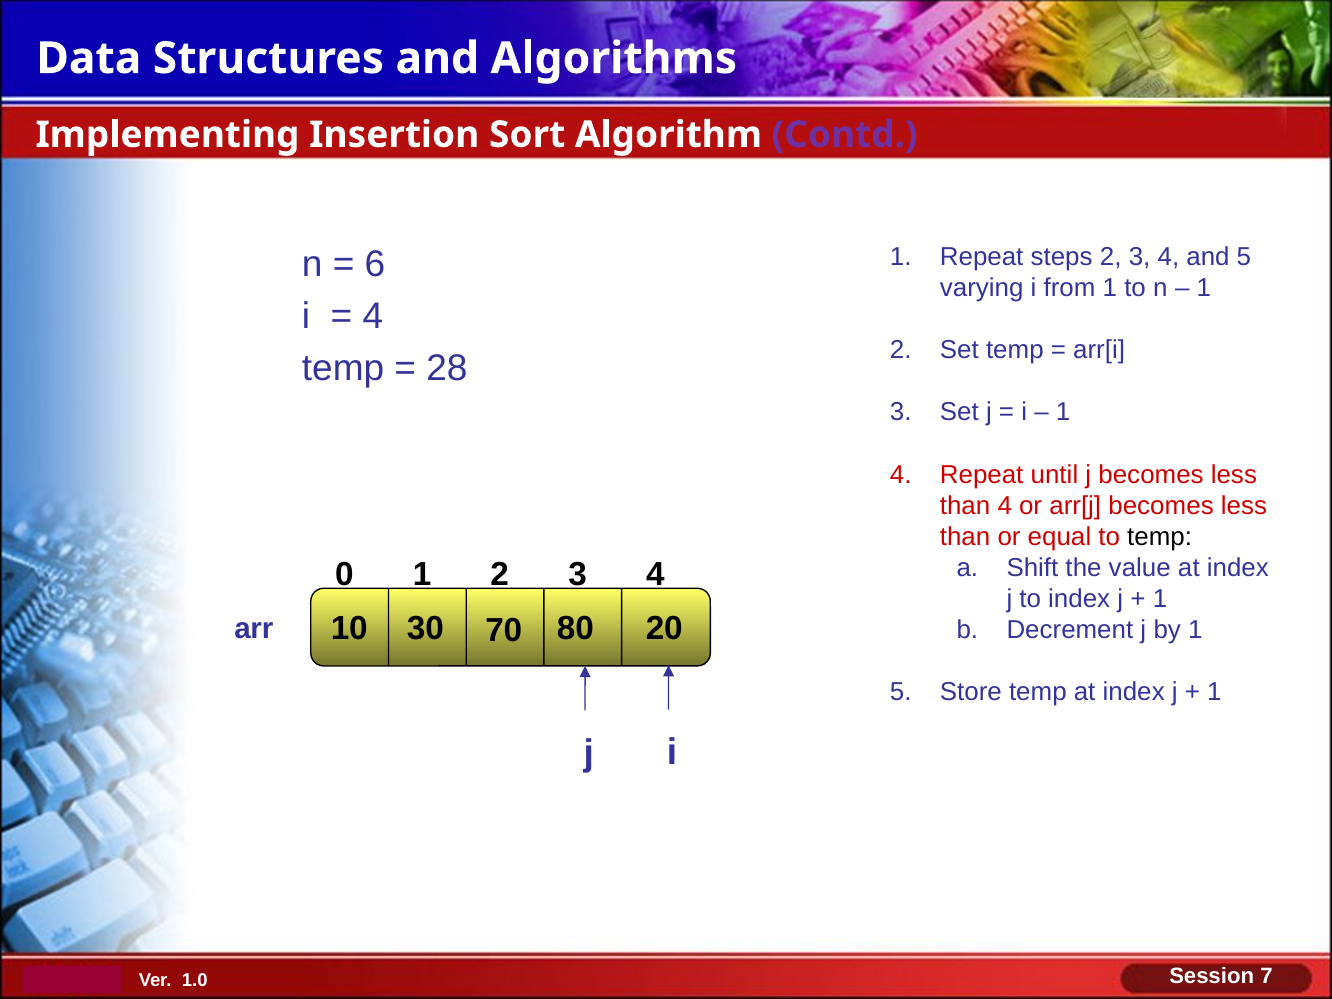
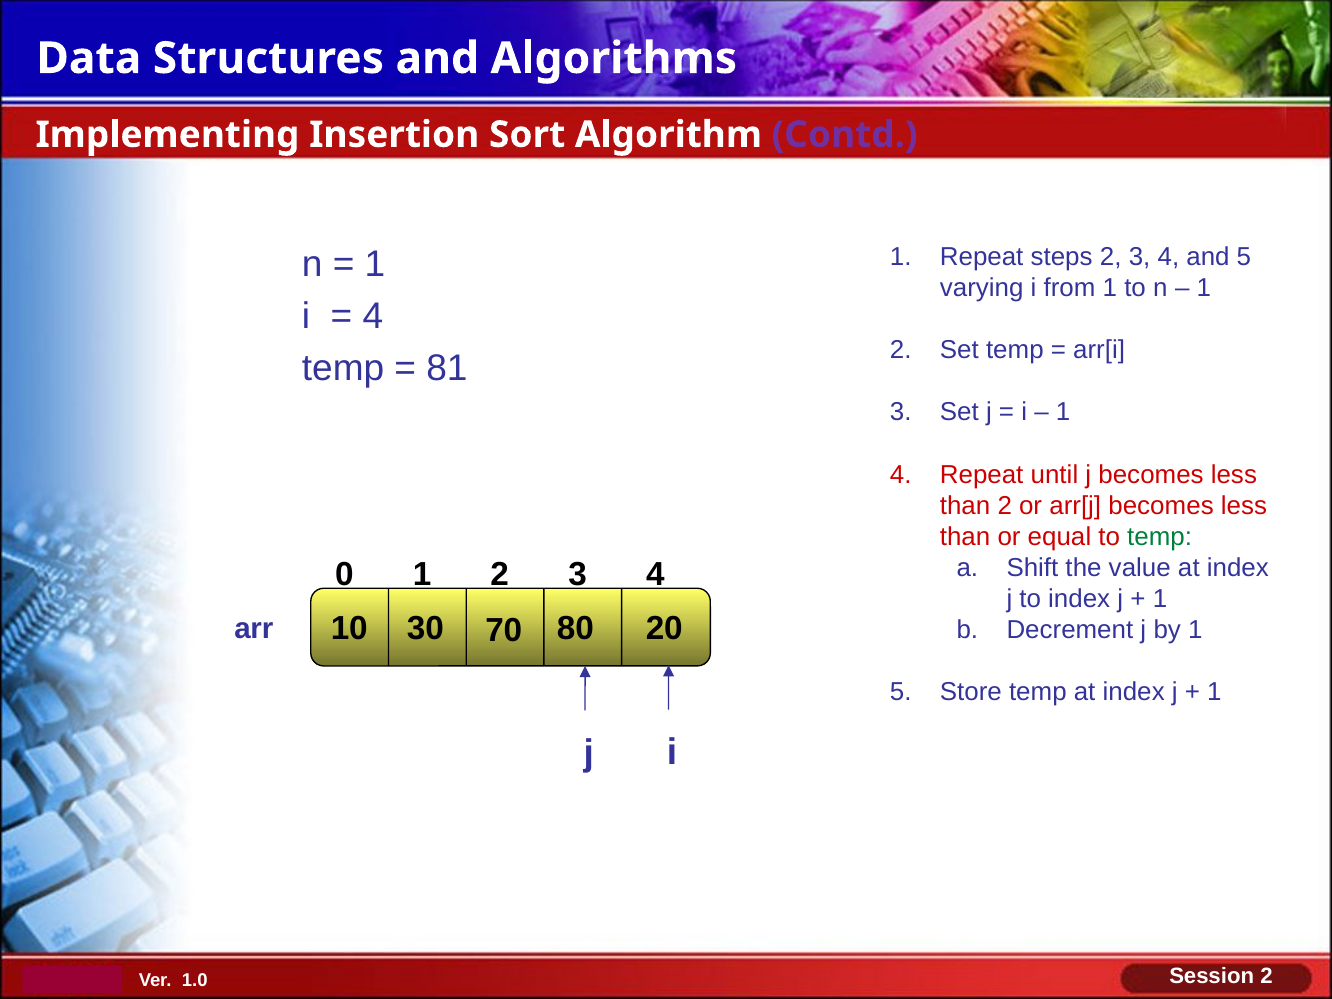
6: 6 -> 1 (375, 264)
28: 28 -> 81 (447, 368)
than 4: 4 -> 2 (1005, 506)
temp colour: black -> green (1160, 537)
7: 7 -> 2 (1267, 976)
